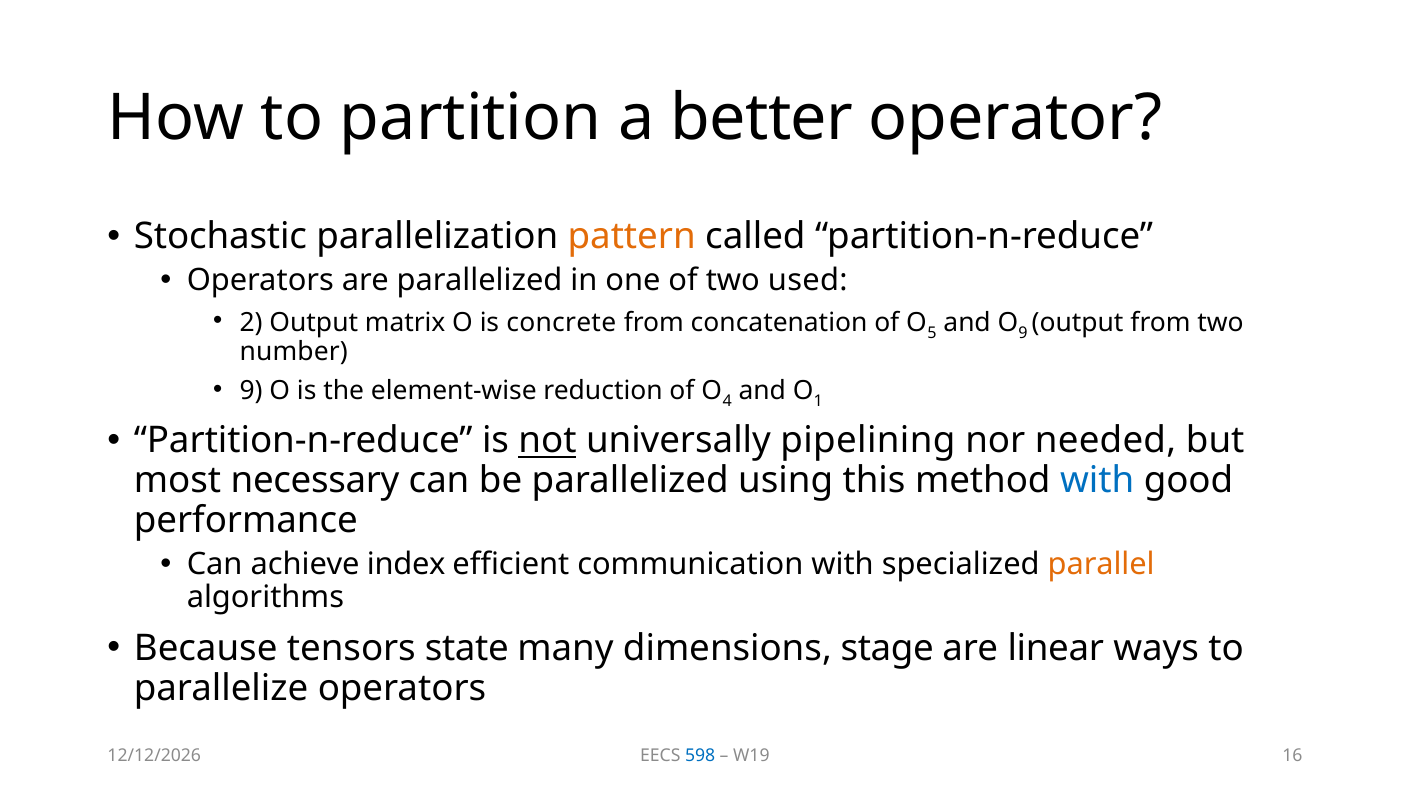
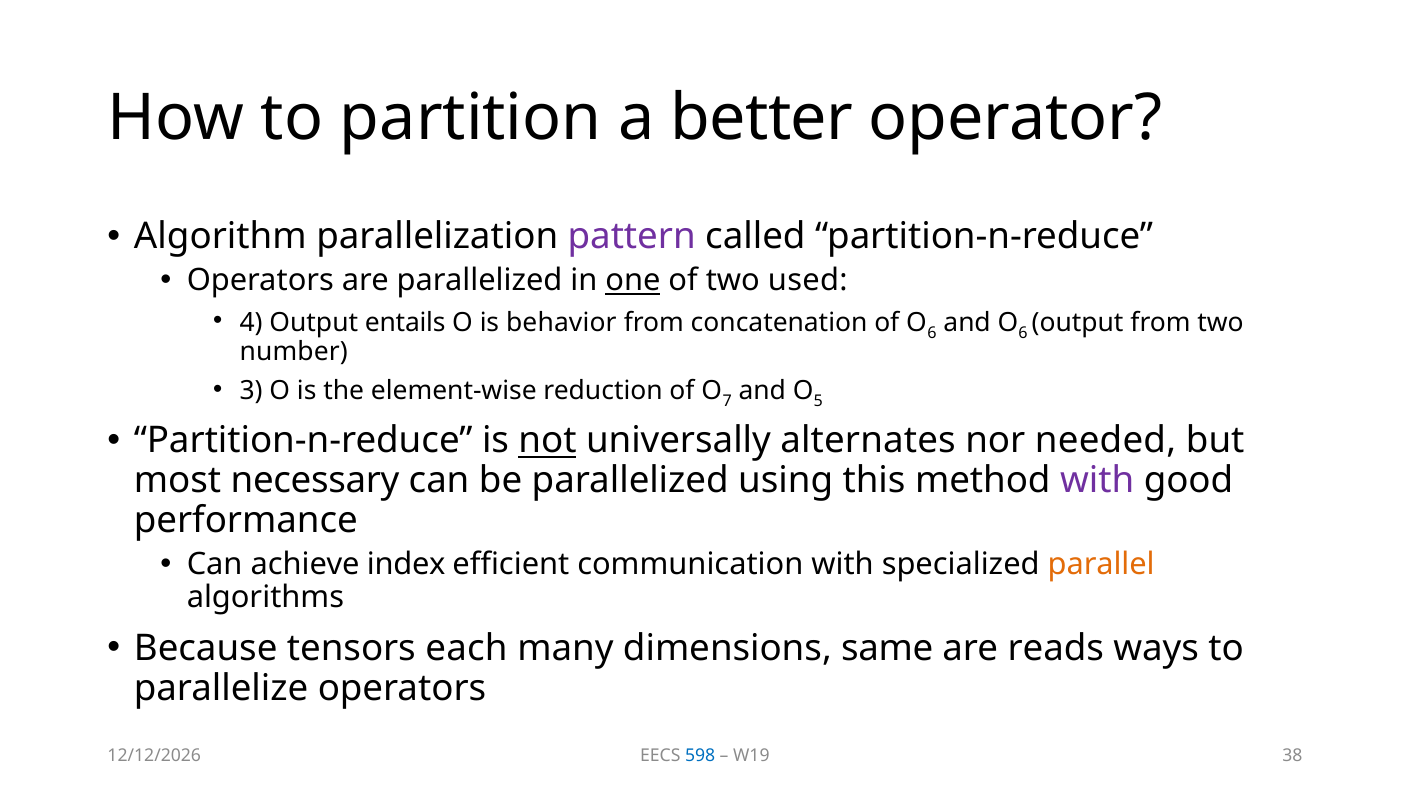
Stochastic: Stochastic -> Algorithm (220, 237)
pattern colour: orange -> purple (632, 237)
one underline: none -> present (633, 281)
2: 2 -> 4 (251, 323)
matrix: matrix -> entails (405, 323)
concrete: concrete -> behavior (561, 323)
of O 5: 5 -> 6 (932, 333)
and O 9: 9 -> 6 (1023, 333)
9: 9 -> 3 (251, 391)
4: 4 -> 7 (727, 402)
1: 1 -> 5 (818, 402)
pipelining: pipelining -> alternates (868, 441)
with colour: blue -> purple (1097, 481)
state: state -> each (467, 648)
stage: stage -> same (887, 648)
linear: linear -> reads (1056, 648)
16: 16 -> 38 (1292, 756)
